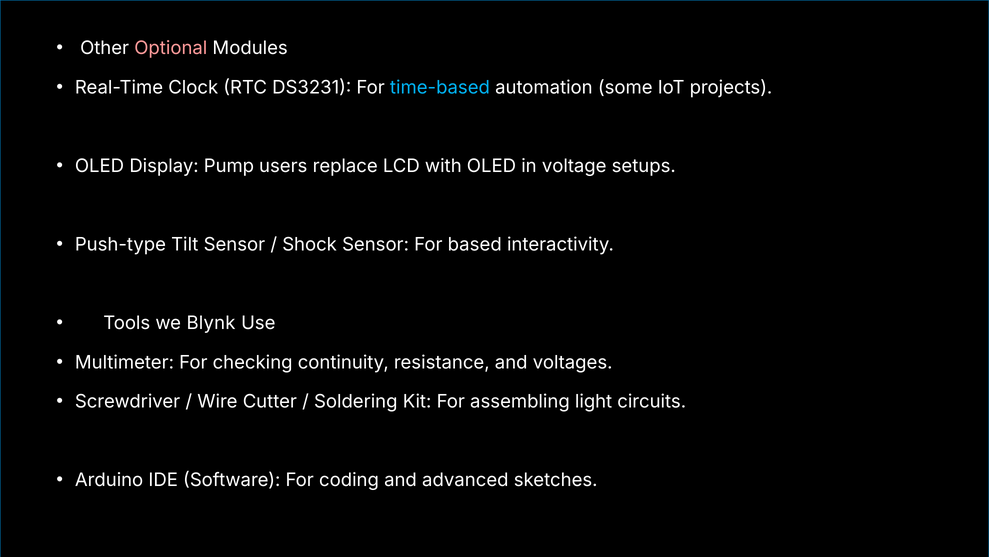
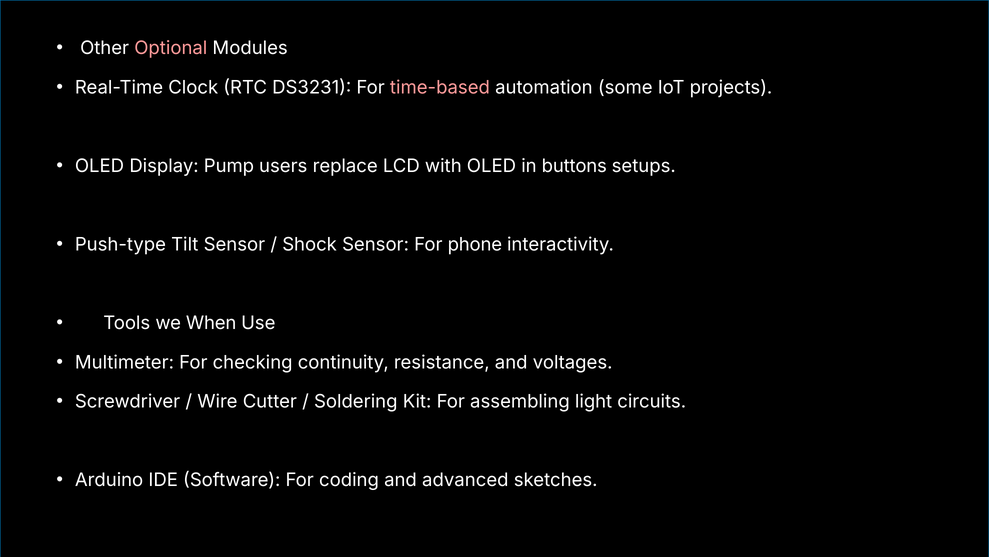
time-based colour: light blue -> pink (440, 88)
voltage: voltage -> buttons (574, 166)
based: based -> phone (475, 244)
Blynk: Blynk -> When (211, 323)
